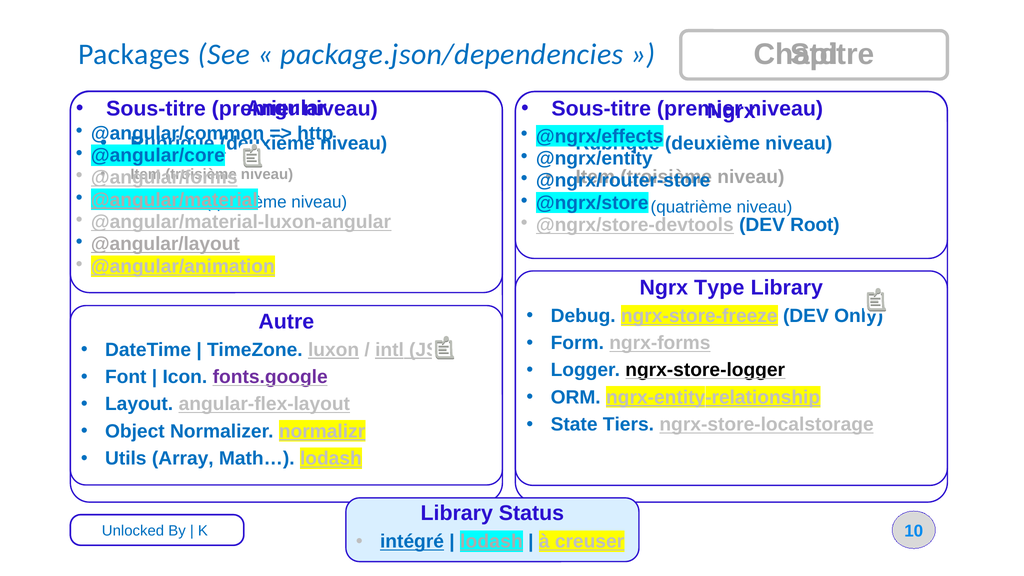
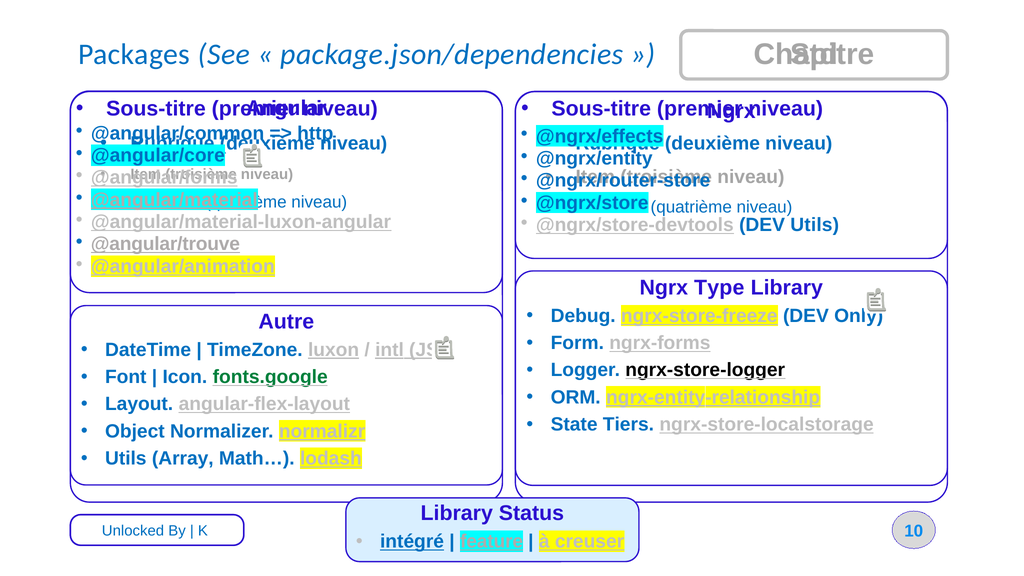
DEV Root: Root -> Utils (815, 225)
@angular/layout: @angular/layout -> @angular/trouve (165, 244)
fonts.google colour: purple -> green (270, 377)
lodash: lodash -> feature (492, 542)
